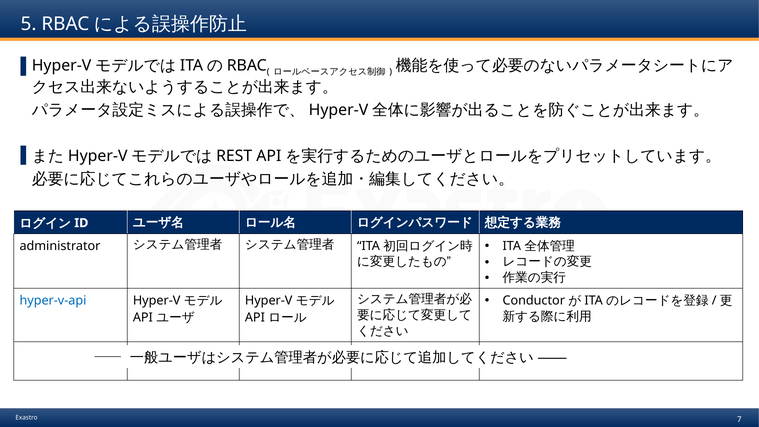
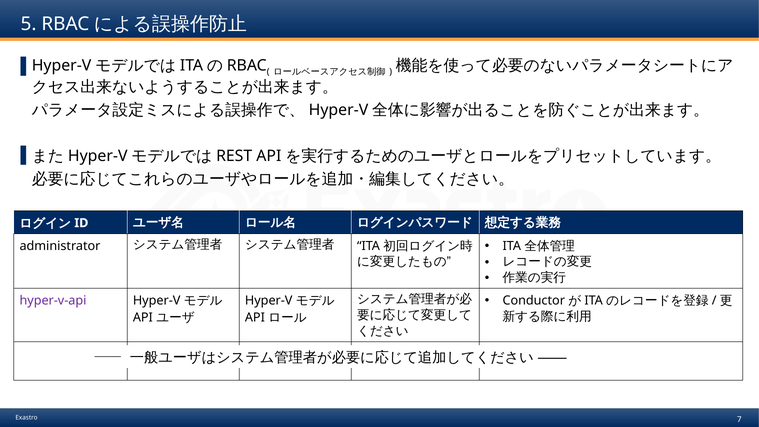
hyper-v-api colour: blue -> purple (53, 301)
